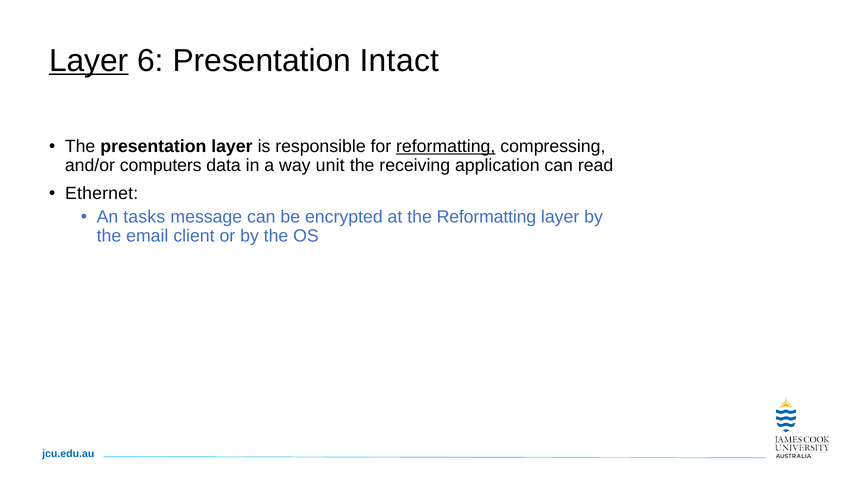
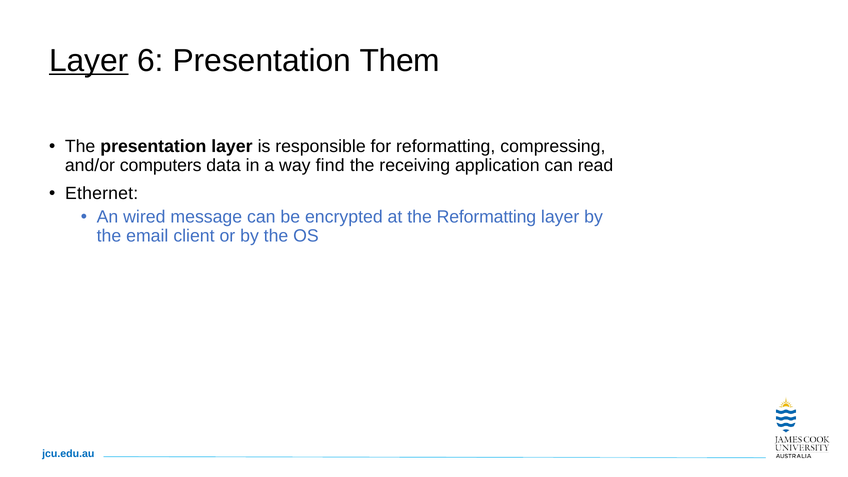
Intact: Intact -> Them (400, 61)
reformatting underline: present -> none (446, 147)
unit: unit -> find (330, 166)
tasks: tasks -> wired (144, 217)
